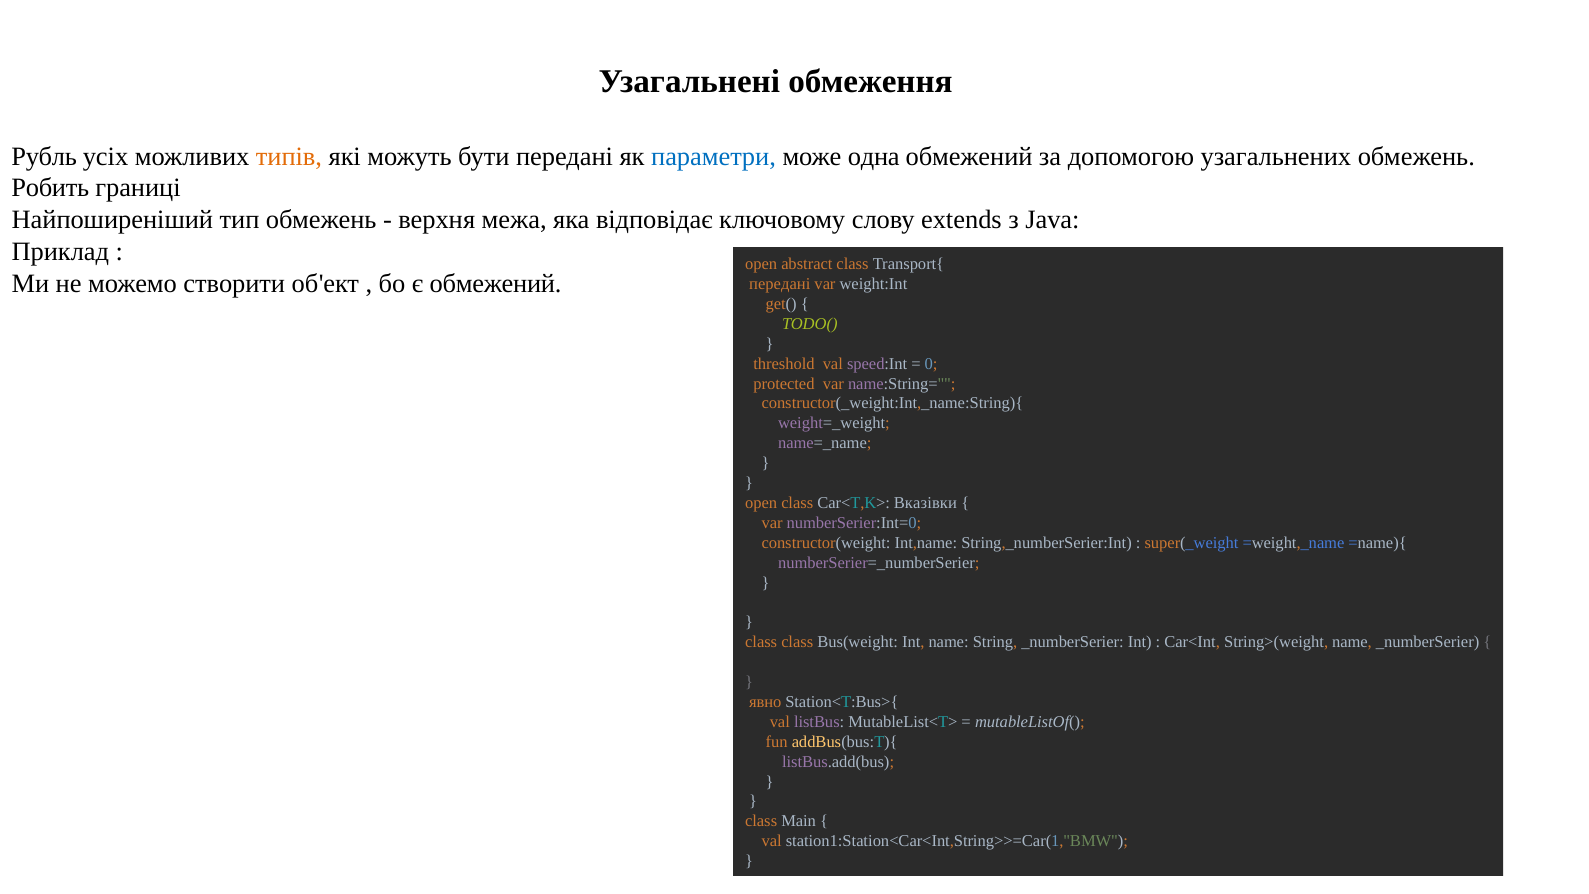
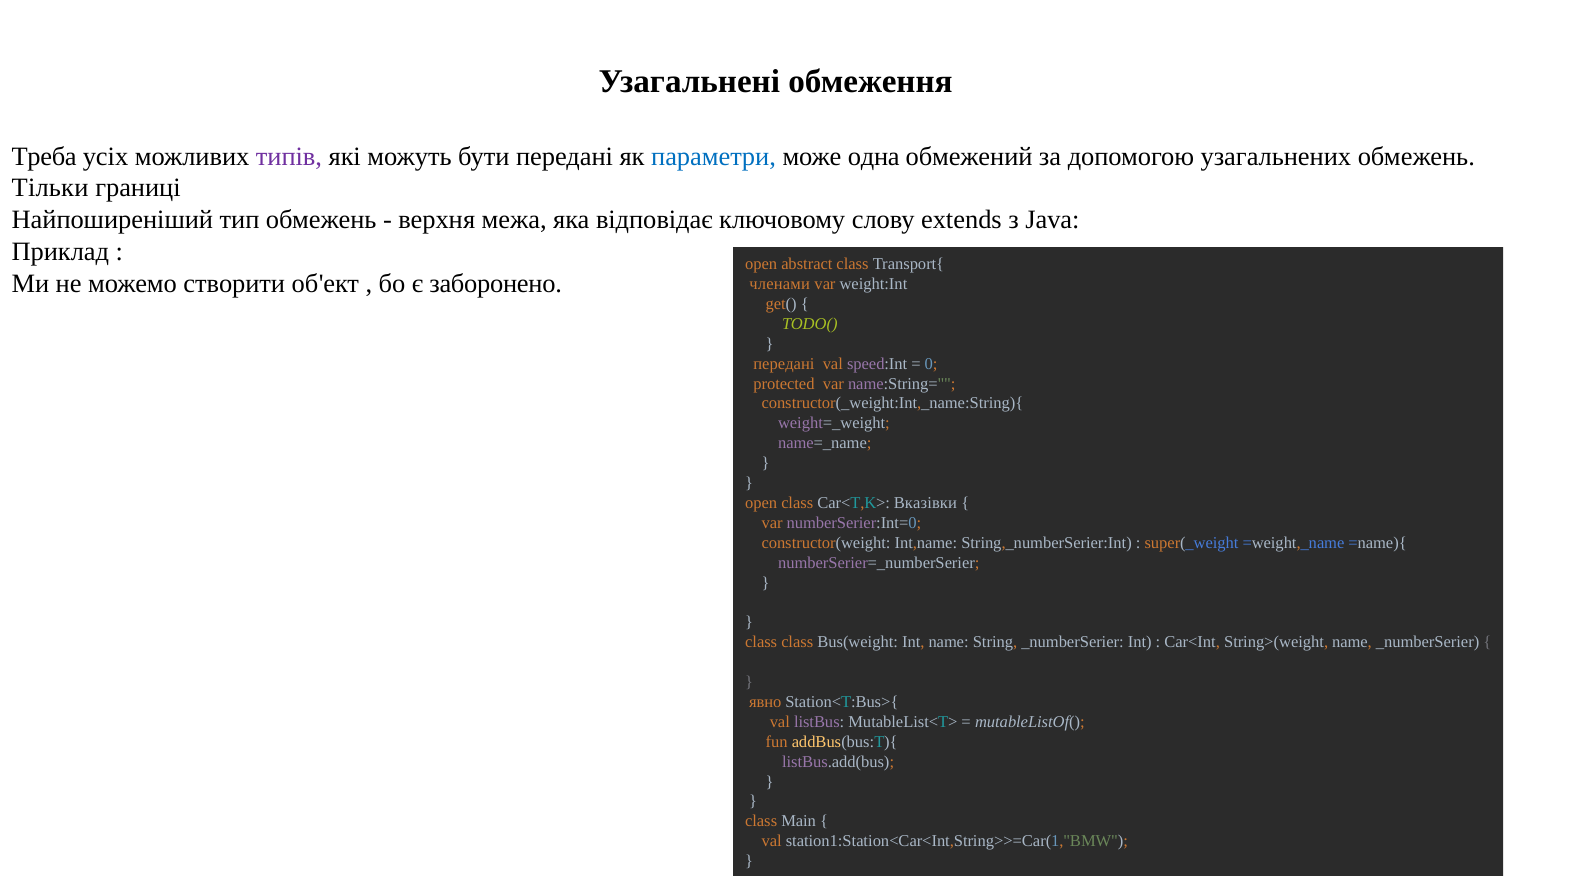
Рубль: Рубль -> Треба (44, 156)
типів colour: orange -> purple (289, 156)
Робить: Робить -> Тільки (50, 188)
є обмежений: обмежений -> заборонено (496, 283)
передані: передані -> членами (780, 284)
threshold: threshold -> передані (784, 364)
